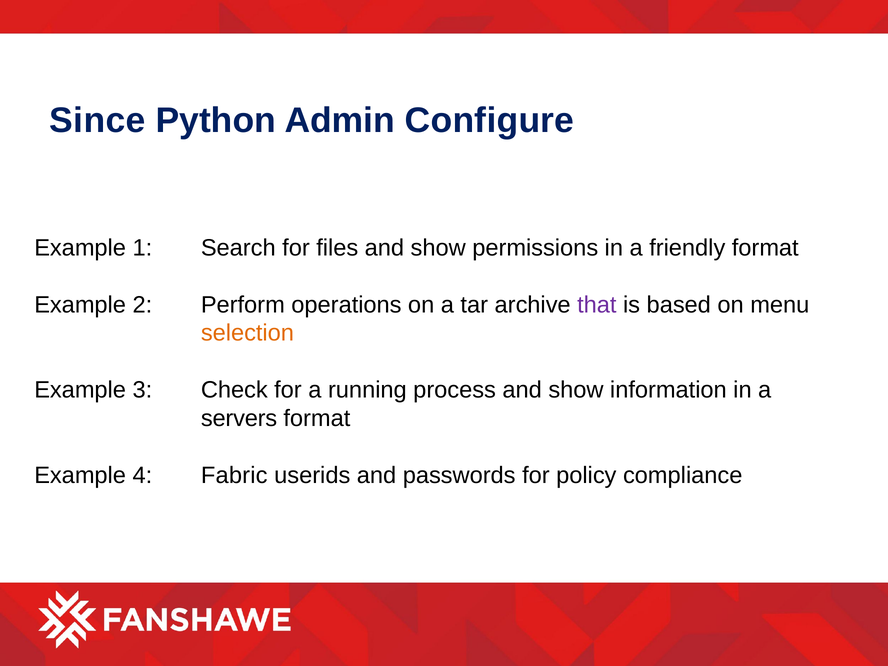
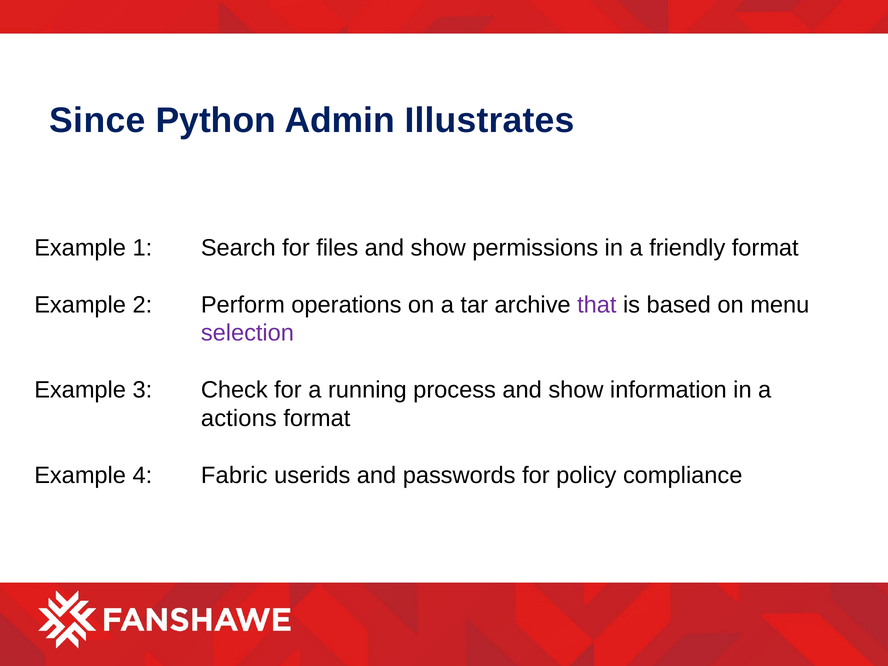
Configure: Configure -> Illustrates (490, 121)
selection colour: orange -> purple (247, 333)
servers: servers -> actions (239, 418)
